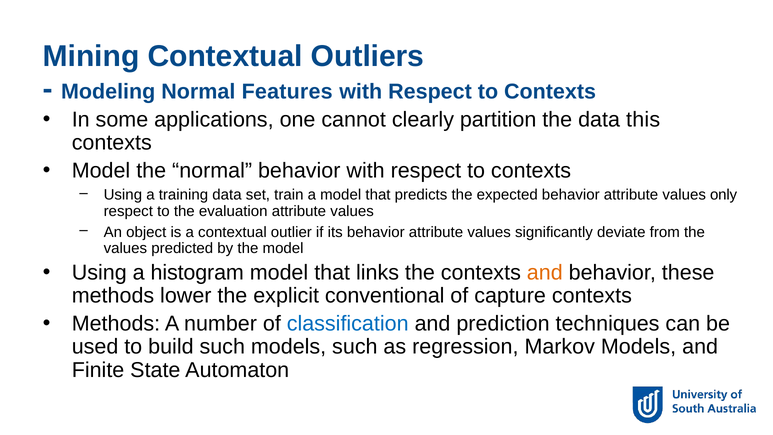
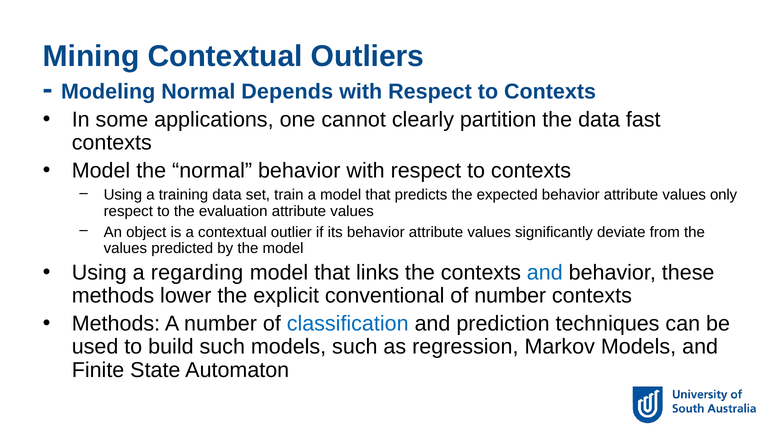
Features: Features -> Depends (287, 91)
this: this -> fast (643, 120)
histogram: histogram -> regarding (197, 272)
and colour: orange -> blue (545, 272)
of capture: capture -> number (510, 296)
